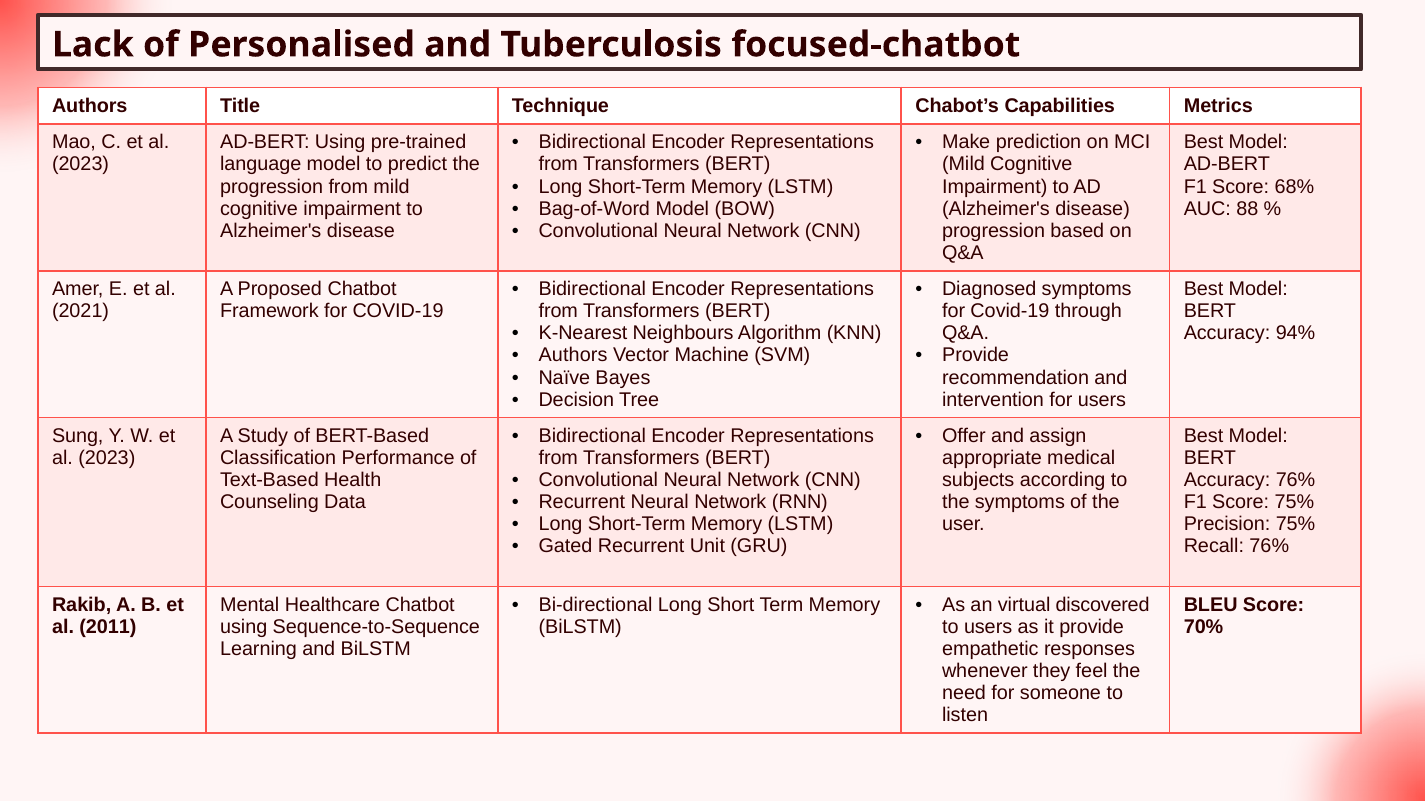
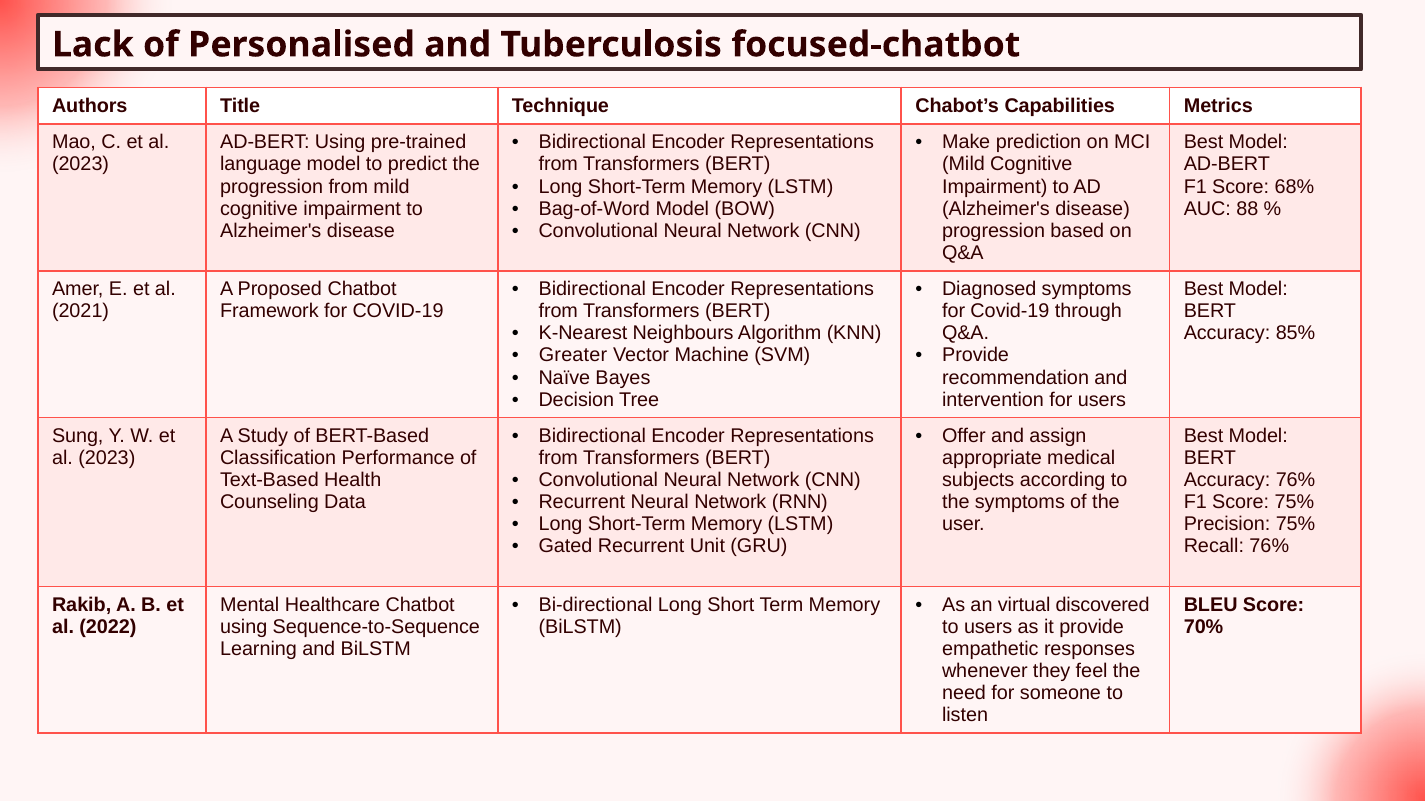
94%: 94% -> 85% (1296, 334)
Authors: Authors -> Greater (573, 356)
2011: 2011 -> 2022 (108, 627)
